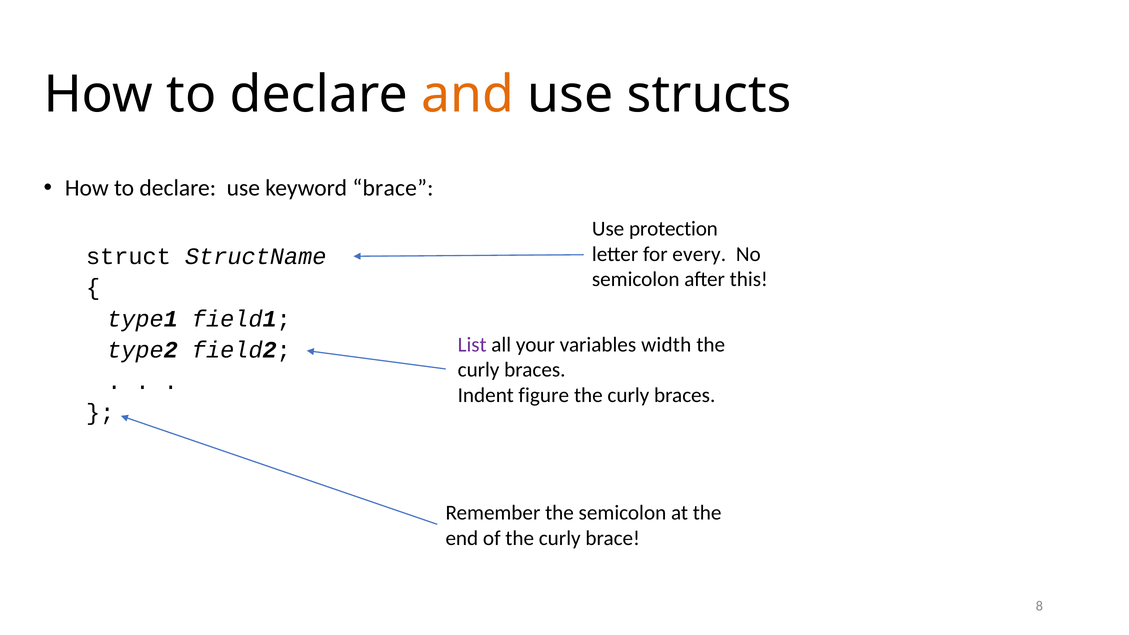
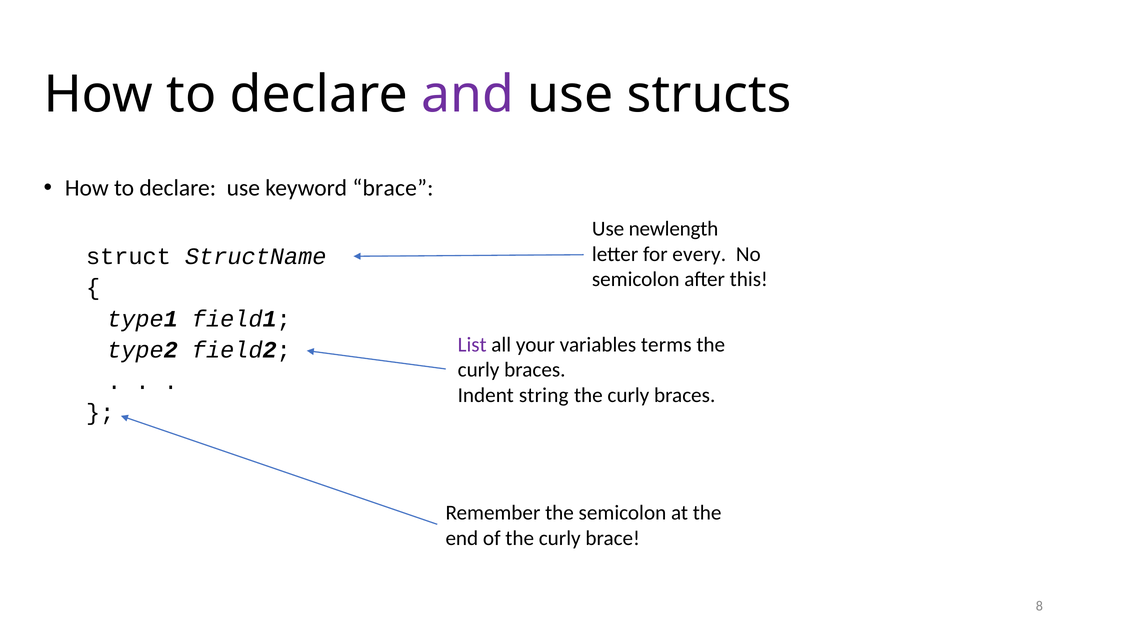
and colour: orange -> purple (468, 95)
protection: protection -> newlength (673, 229)
width: width -> terms (666, 345)
figure: figure -> string (544, 395)
